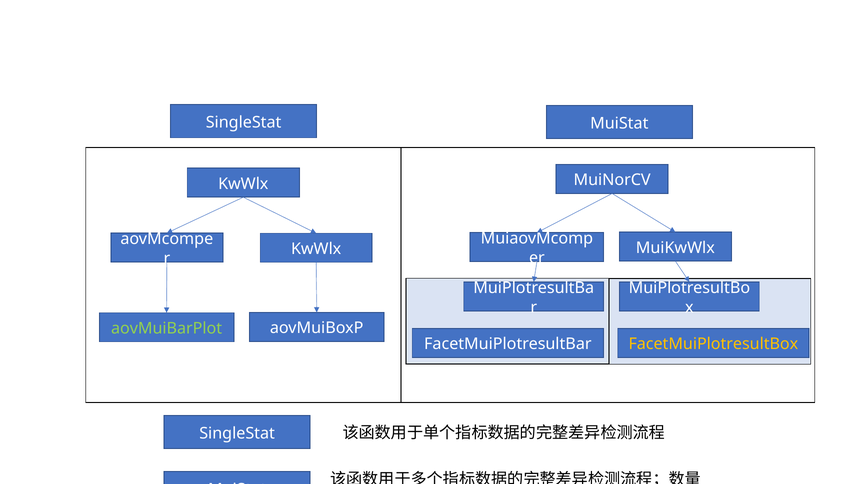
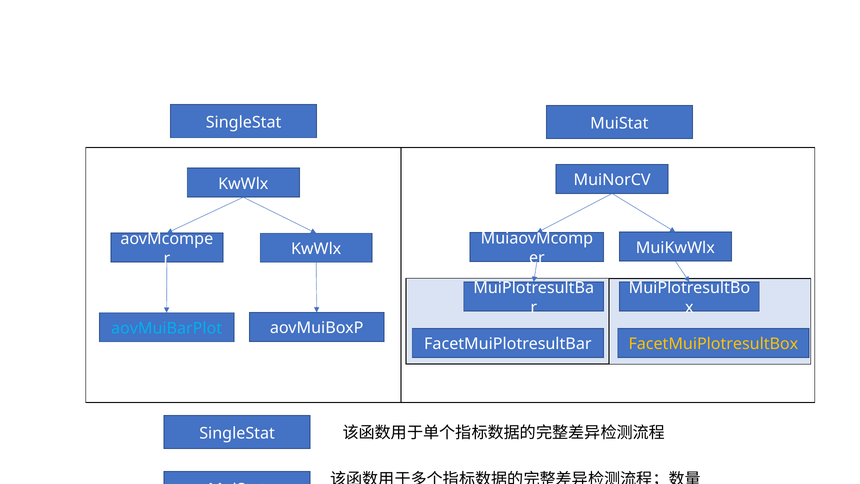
aovMuiBarPlot colour: light green -> light blue (167, 328)
